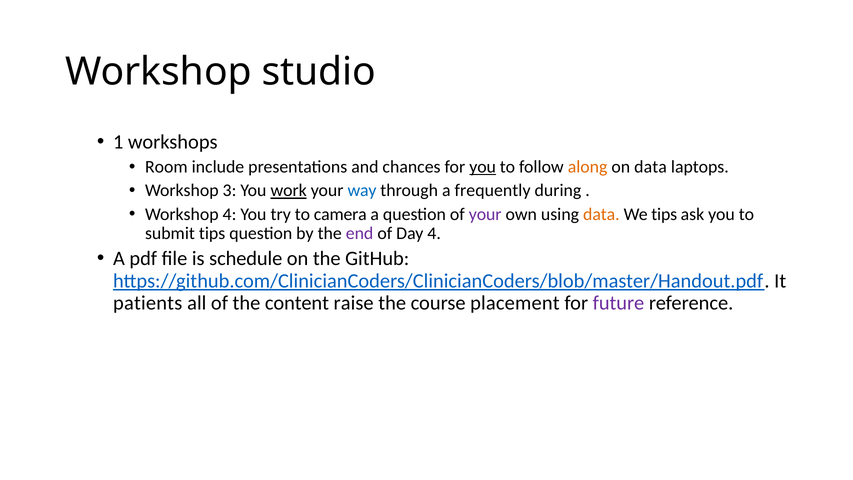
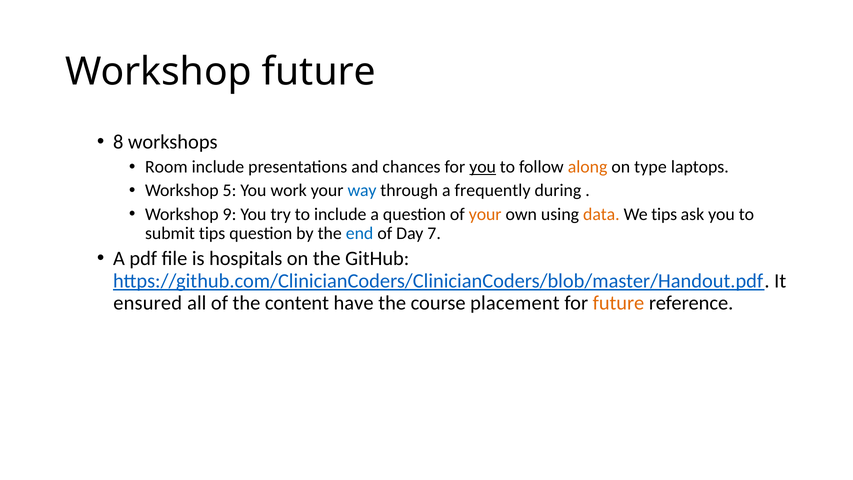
Workshop studio: studio -> future (319, 72)
1: 1 -> 8 (118, 142)
on data: data -> type (650, 167)
3: 3 -> 5 (229, 191)
work underline: present -> none (289, 191)
Workshop 4: 4 -> 9 (229, 214)
to camera: camera -> include (340, 214)
your colour: purple -> orange (485, 214)
end colour: purple -> blue (360, 233)
Day 4: 4 -> 7 (434, 233)
schedule: schedule -> hospitals (246, 258)
patients: patients -> ensured (148, 303)
raise: raise -> have (354, 303)
future colour: purple -> orange (618, 303)
